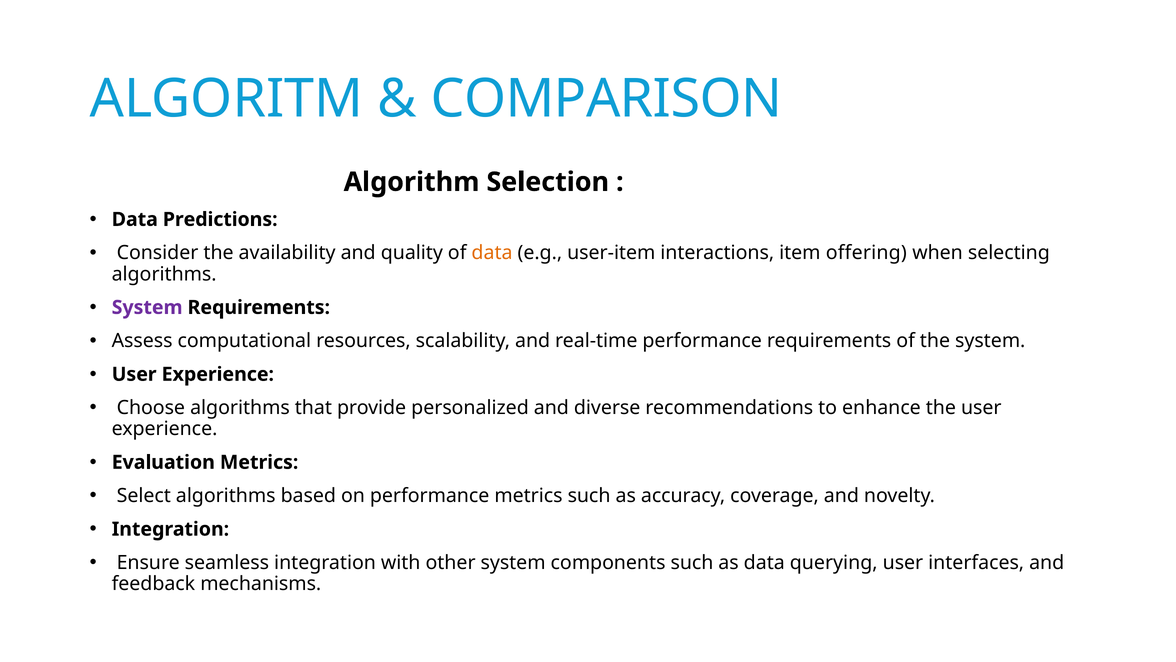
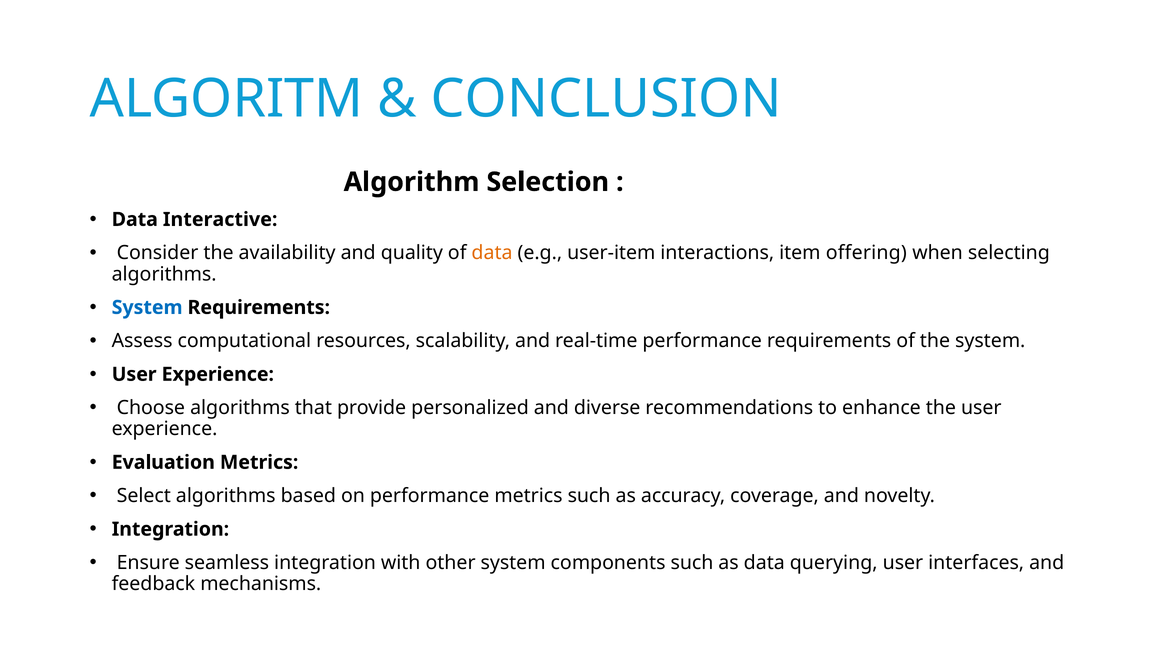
COMPARISON: COMPARISON -> CONCLUSION (606, 99)
Predictions: Predictions -> Interactive (220, 219)
System colour: purple -> blue (147, 307)
